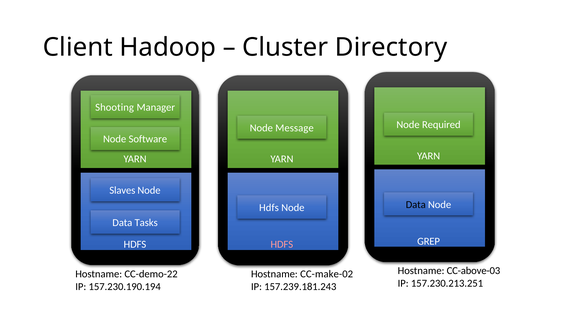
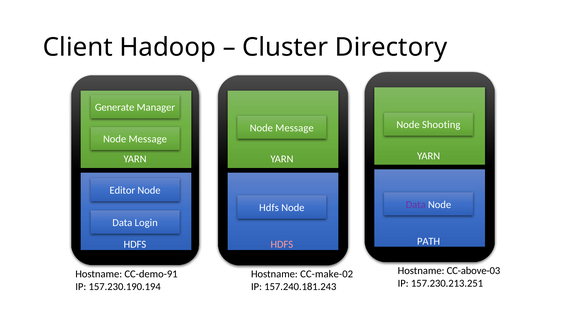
Shooting: Shooting -> Generate (115, 107)
Required: Required -> Shooting (441, 125)
Software: Software -> Message (148, 139)
Slaves: Slaves -> Editor (122, 190)
Data colour: black -> purple (416, 204)
Tasks: Tasks -> Login (146, 223)
GREP: GREP -> PATH (429, 241)
CC-demo-22: CC-demo-22 -> CC-demo-91 (151, 274)
157.239.181.243: 157.239.181.243 -> 157.240.181.243 (300, 286)
